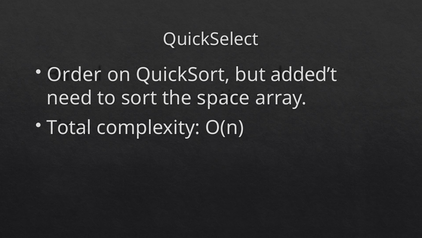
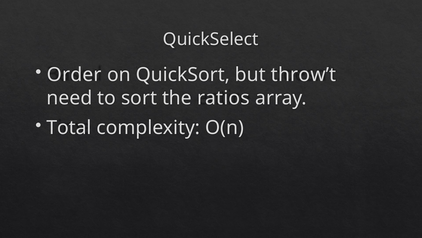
added’t: added’t -> throw’t (304, 75)
space: space -> ratios (223, 98)
